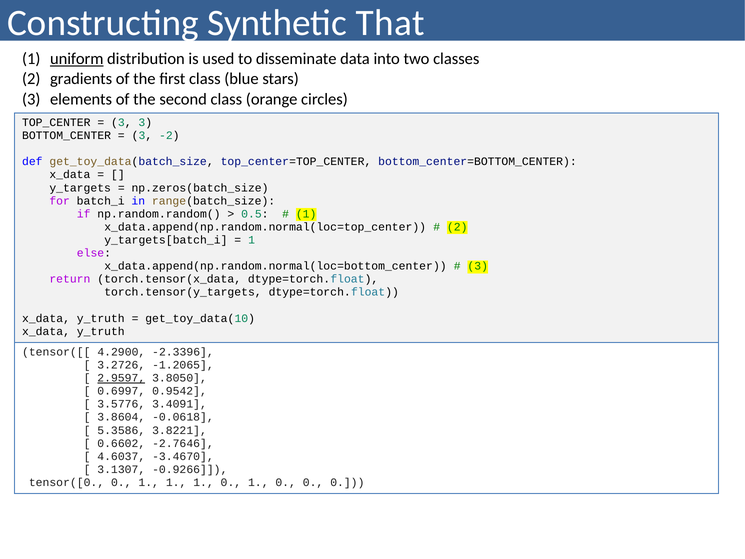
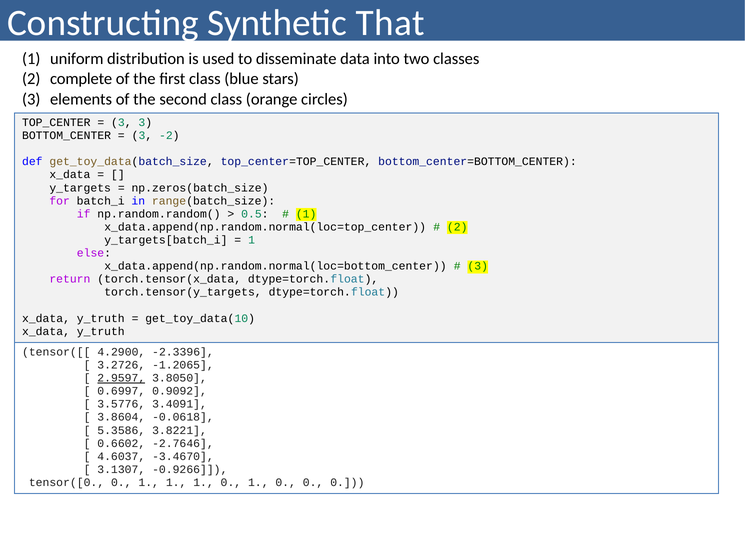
uniform underline: present -> none (77, 59)
gradients: gradients -> complete (81, 79)
0.9542: 0.9542 -> 0.9092 (180, 391)
